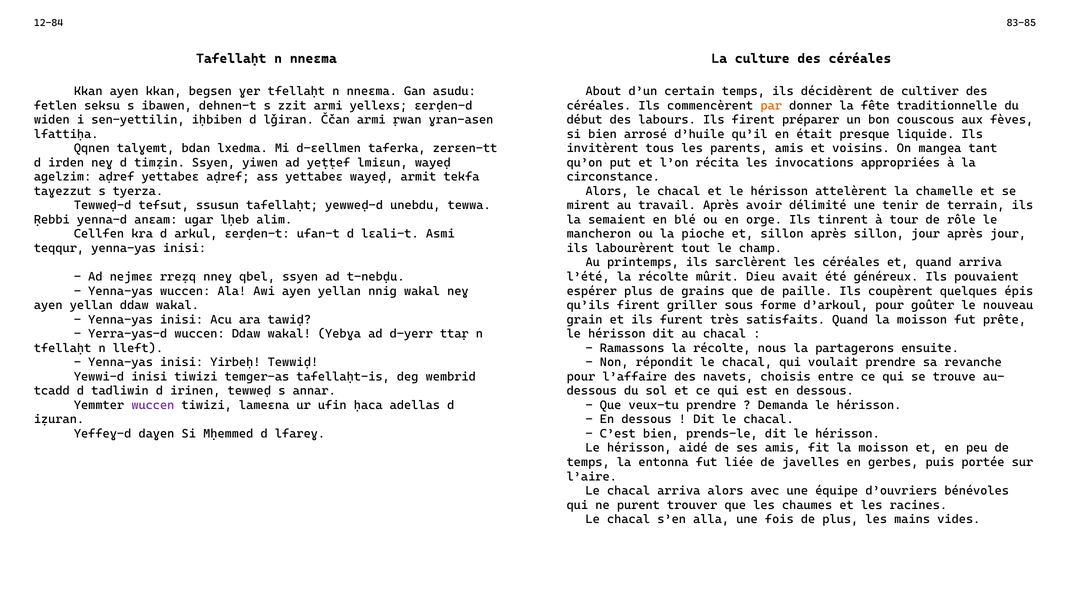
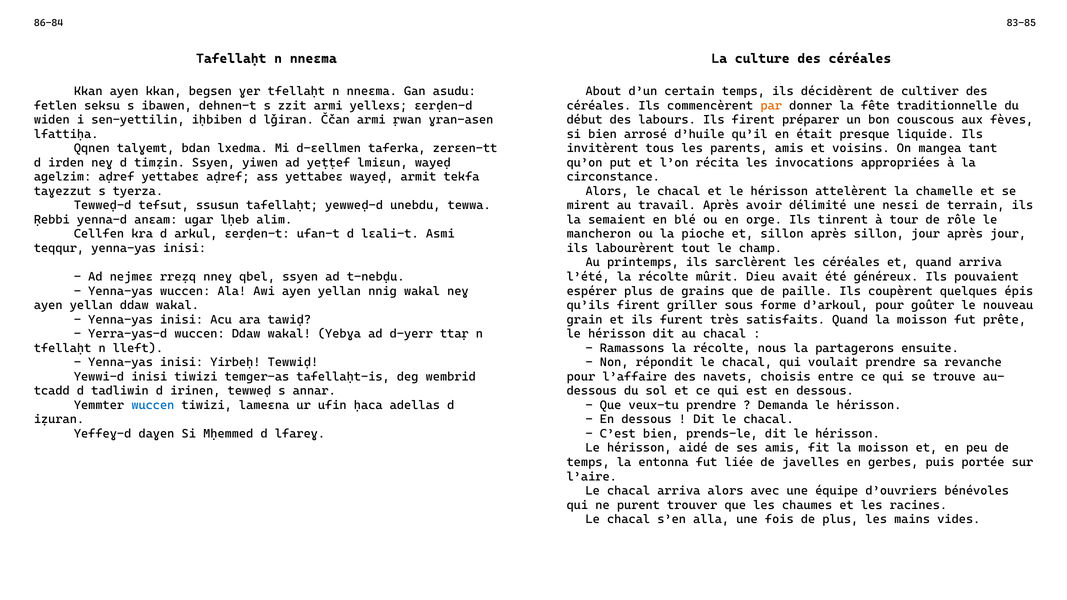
12-84: 12-84 -> 86-84 (49, 23)
tenir: tenir -> nesɛi (900, 205)
wuccen colour: purple -> blue (153, 405)
